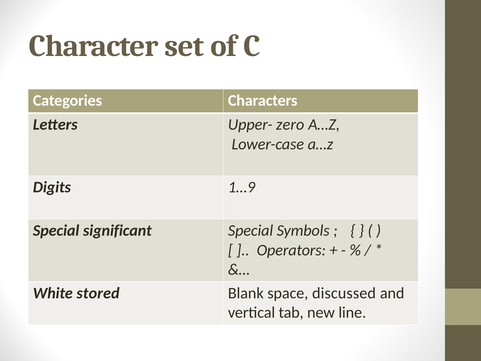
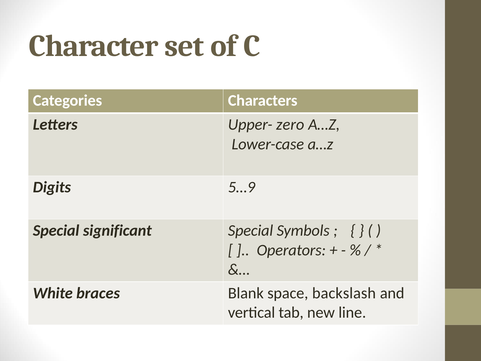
1…9: 1…9 -> 5…9 (242, 187)
stored: stored -> braces (98, 293)
discussed: discussed -> backslash (344, 293)
